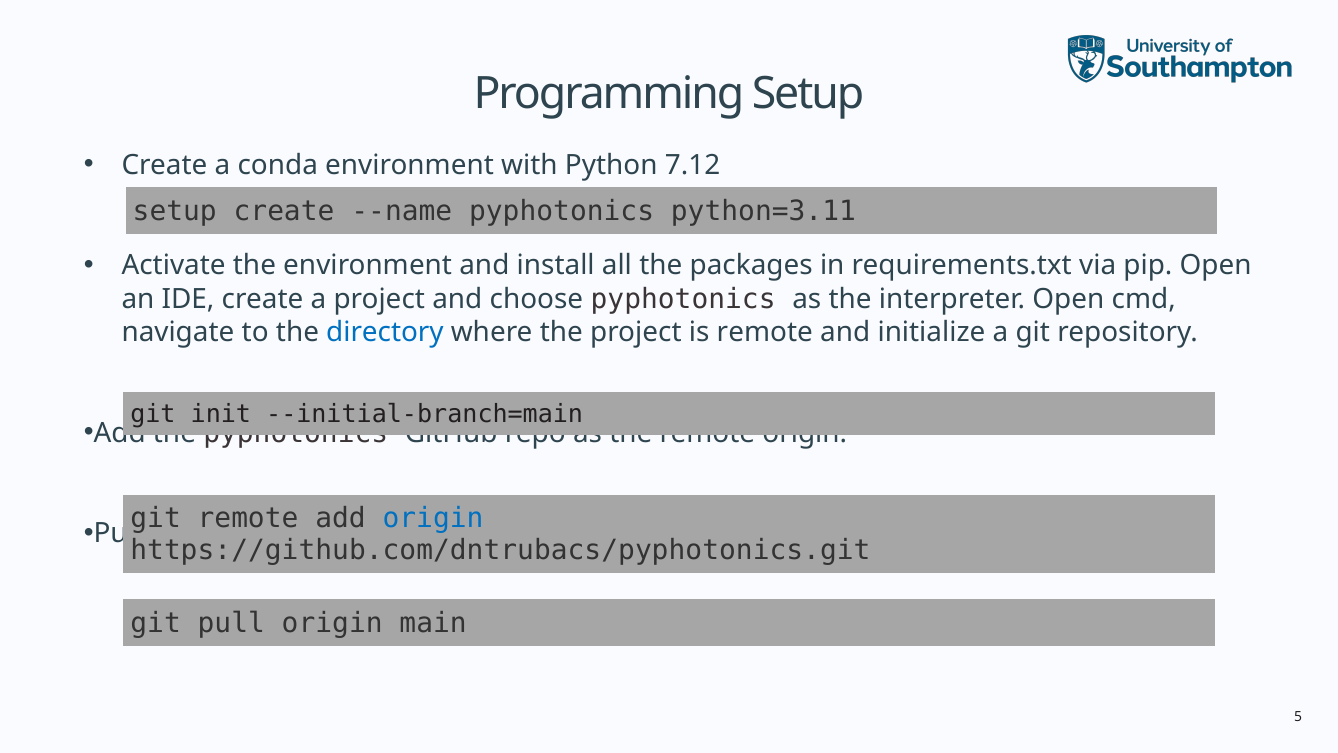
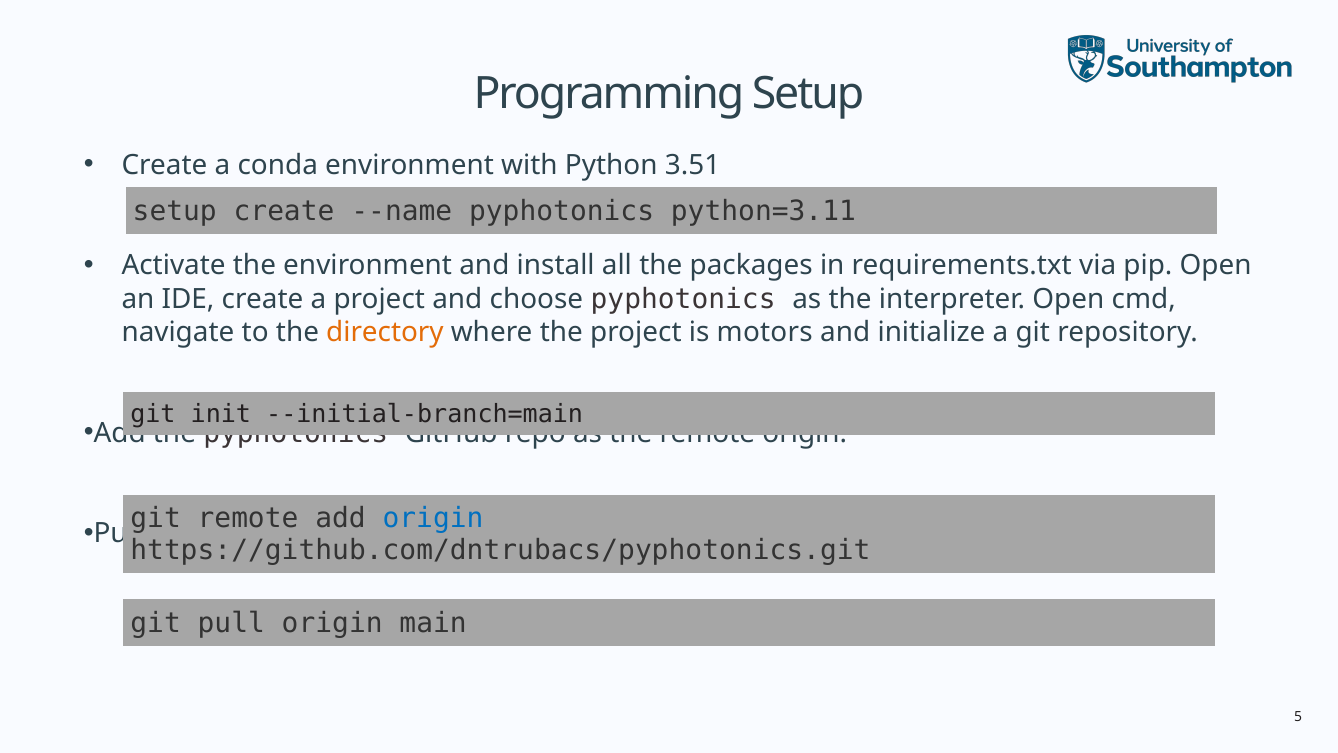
7.12: 7.12 -> 3.51 (693, 165)
directory colour: blue -> orange (385, 332)
is remote: remote -> motors (765, 332)
